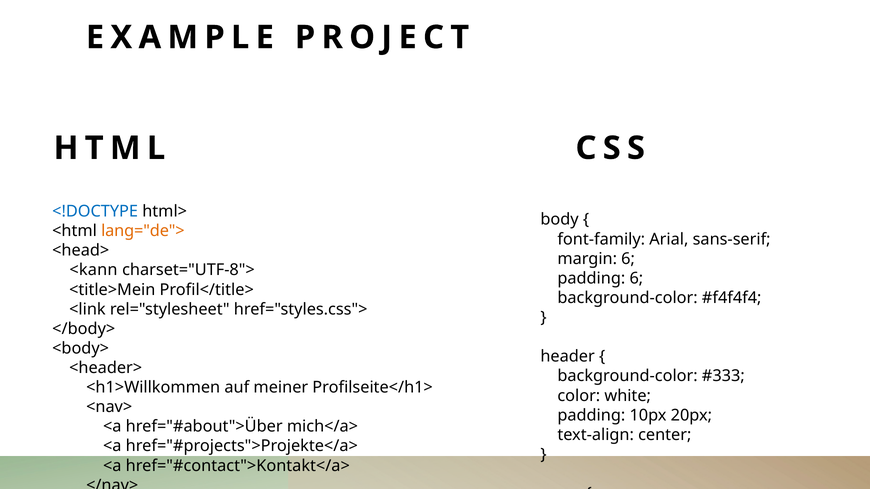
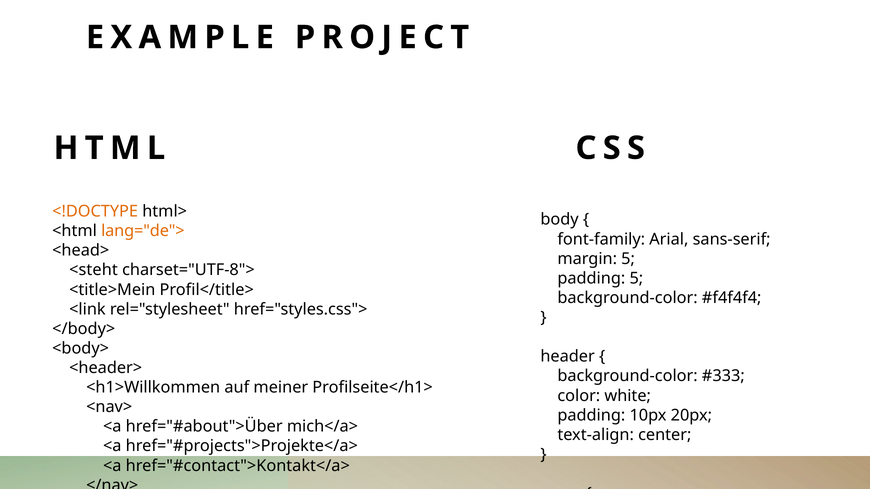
<!DOCTYPE colour: blue -> orange (95, 212)
margin 6: 6 -> 5 (628, 259)
<kann: <kann -> <steht (93, 270)
padding 6: 6 -> 5 (636, 278)
